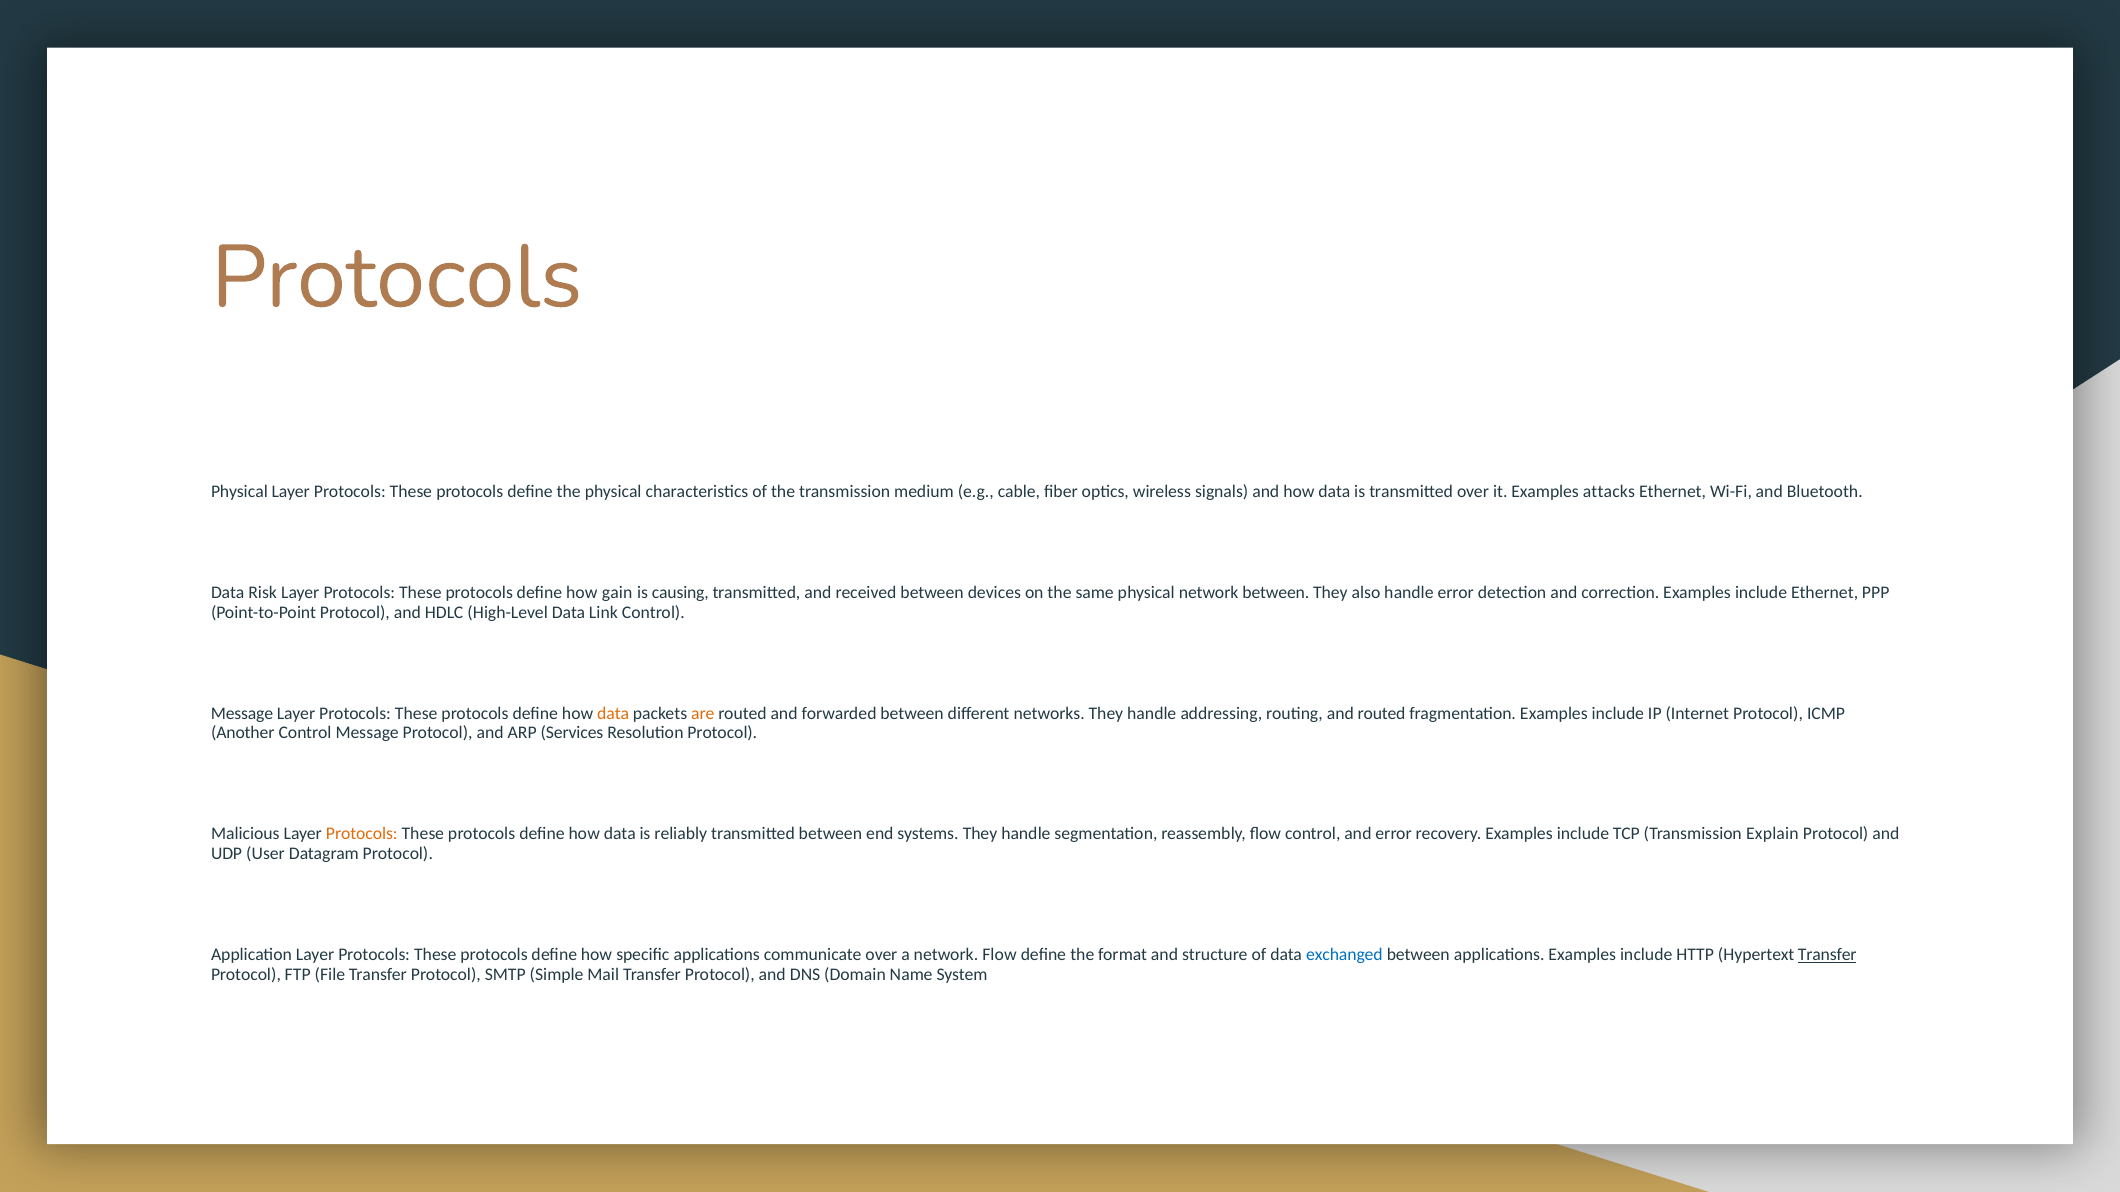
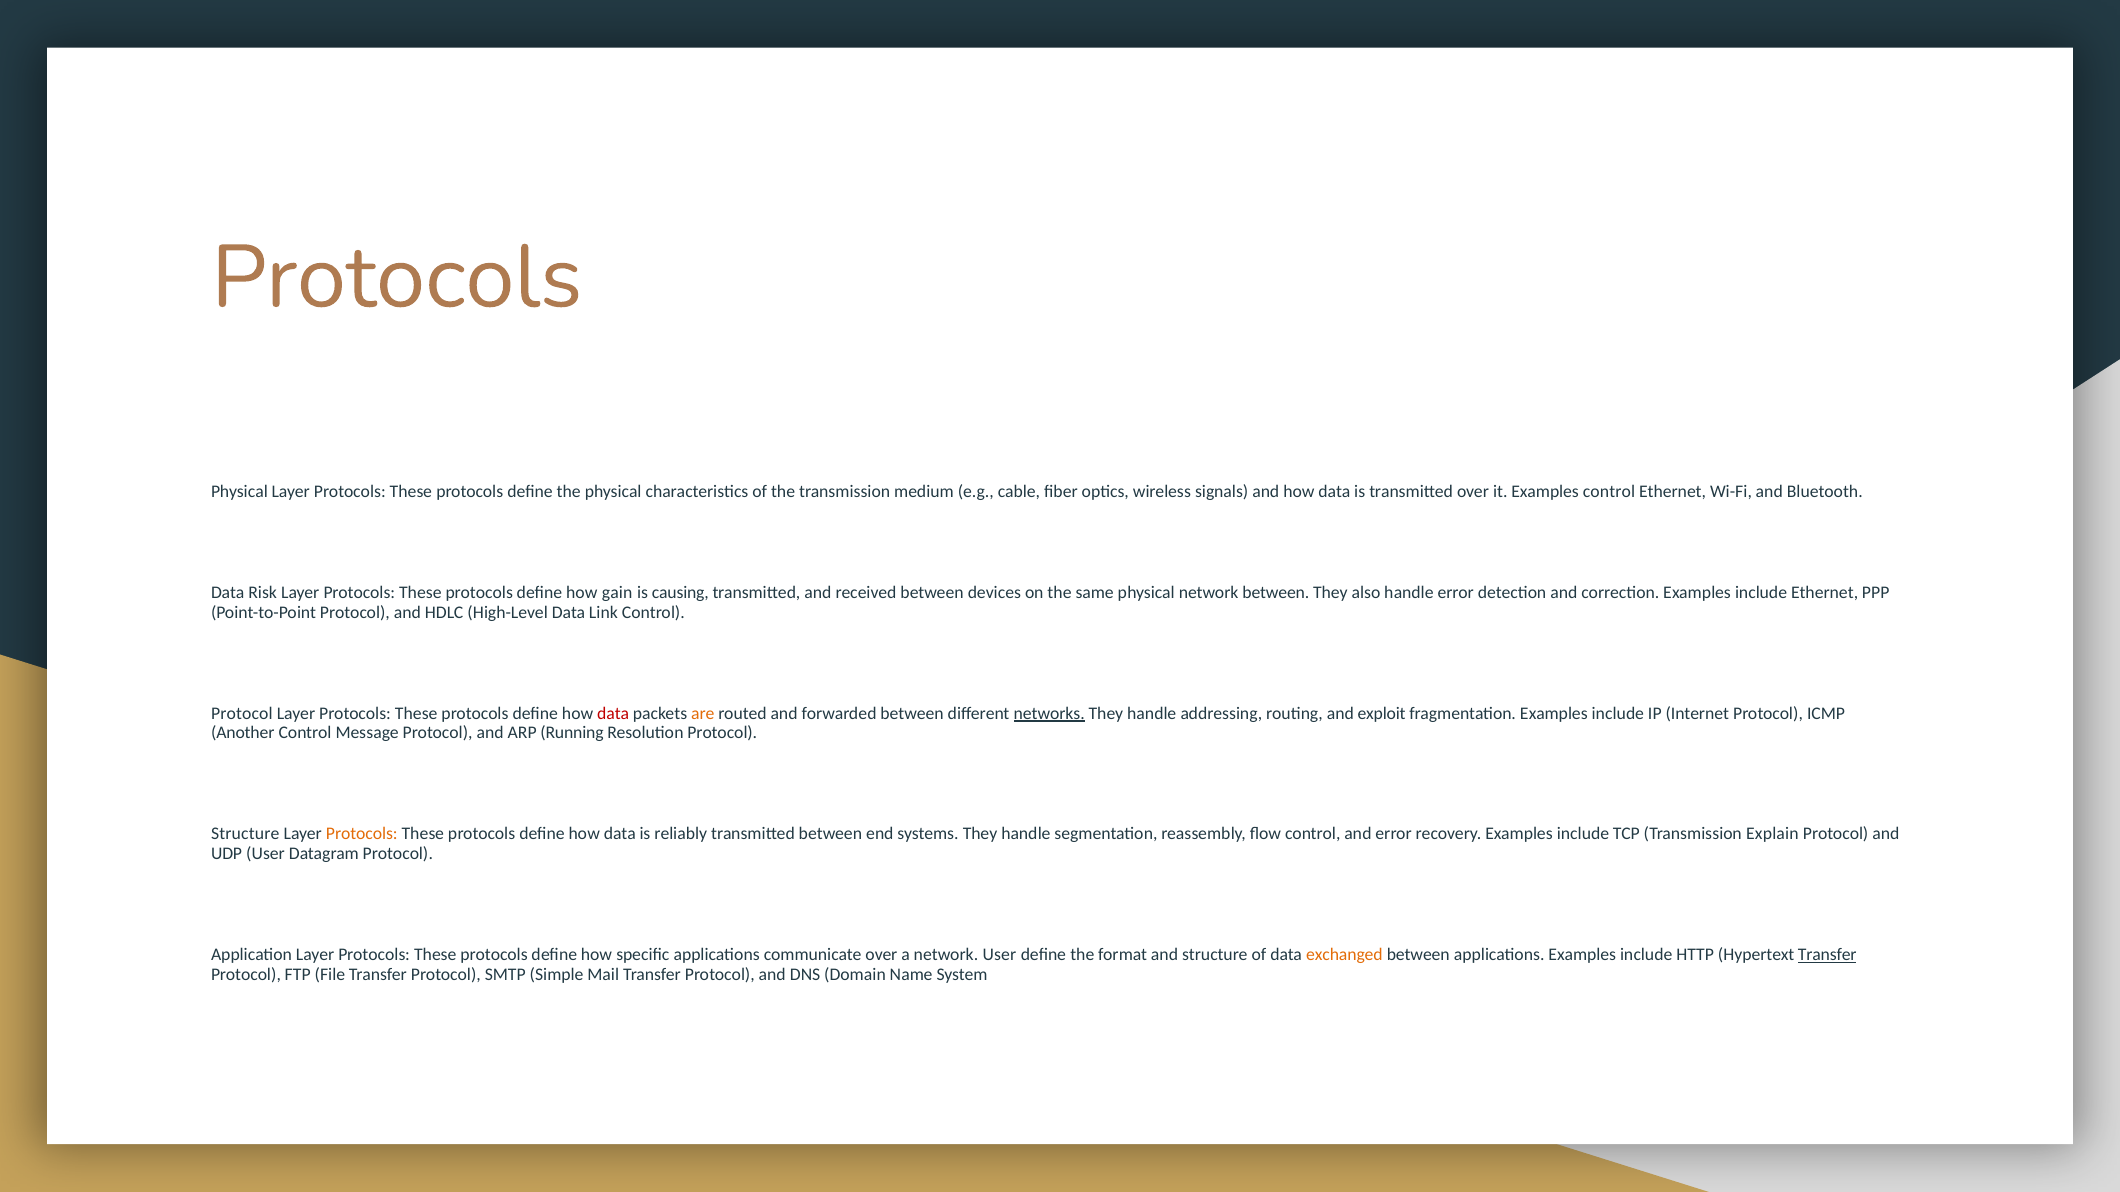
Examples attacks: attacks -> control (1609, 492)
Message: Message -> Protocol (242, 714)
data colour: orange -> red (613, 714)
networks underline: none -> present (1049, 714)
and routed: routed -> exploit (1382, 714)
Services: Services -> Running (572, 733)
Malicious: Malicious -> Structure (245, 834)
network Flow: Flow -> User (999, 955)
exchanged colour: blue -> orange (1344, 955)
